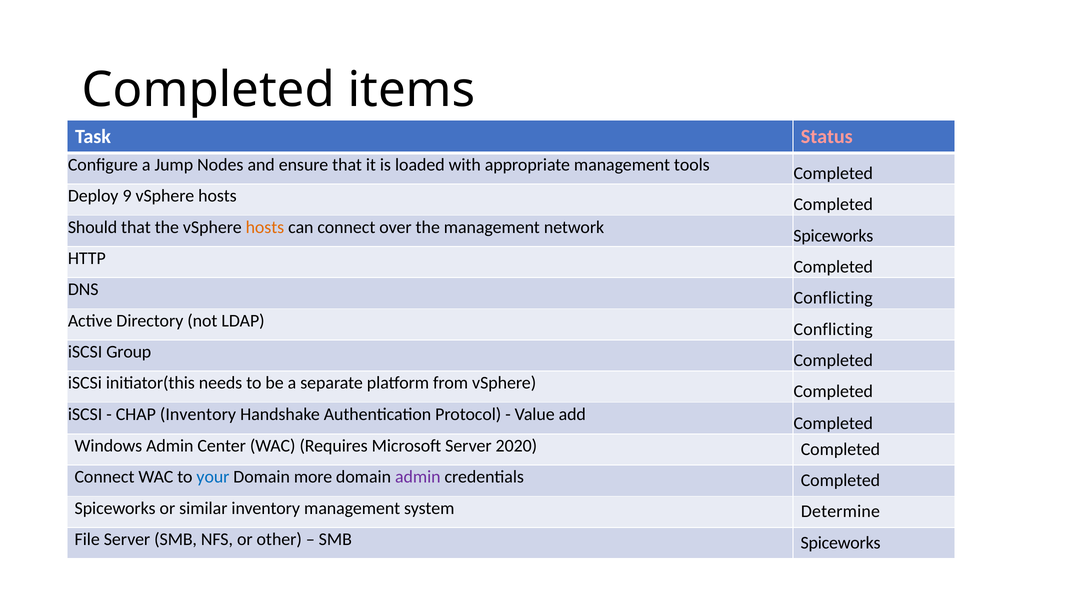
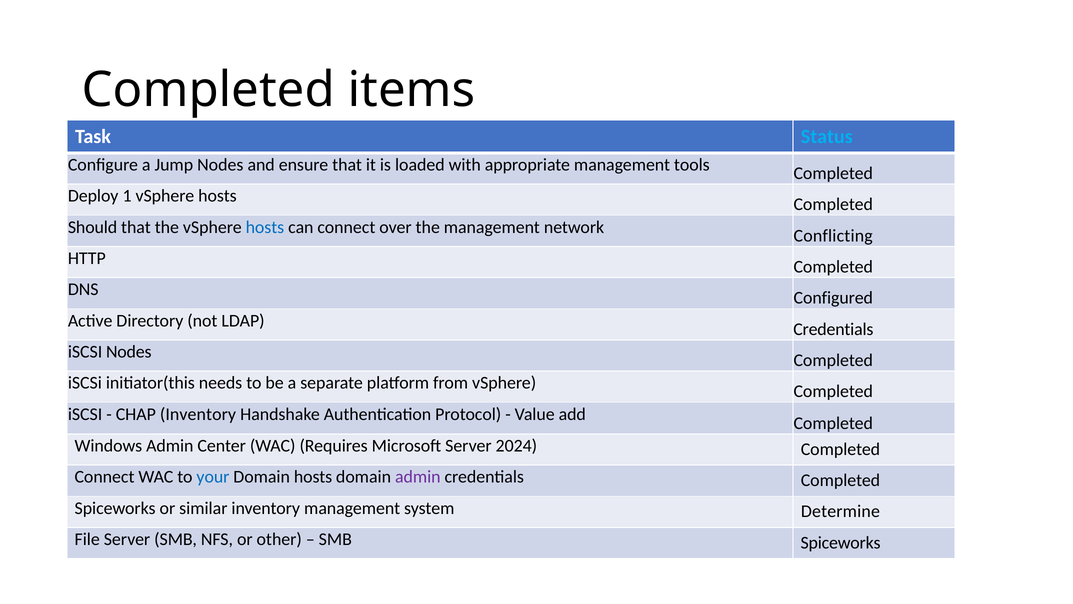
Status colour: pink -> light blue (827, 137)
9: 9 -> 1 (127, 196)
hosts colour: orange -> blue (265, 227)
network Spiceworks: Spiceworks -> Conflicting (833, 236)
DNS Conflicting: Conflicting -> Configured (833, 298)
LDAP Conflicting: Conflicting -> Credentials (833, 329)
iSCSI Group: Group -> Nodes (129, 352)
2020: 2020 -> 2024 (516, 446)
Domain more: more -> hosts (313, 477)
